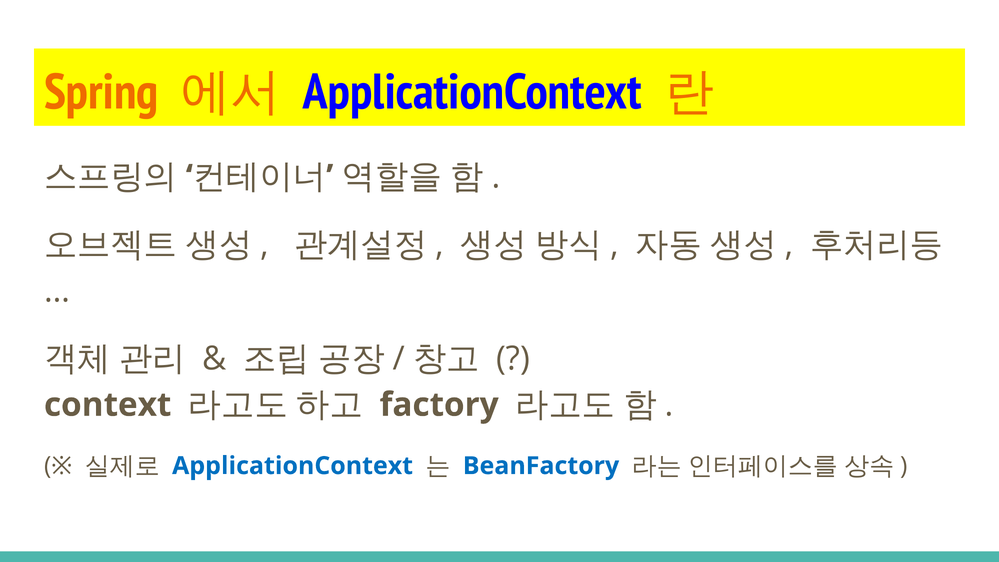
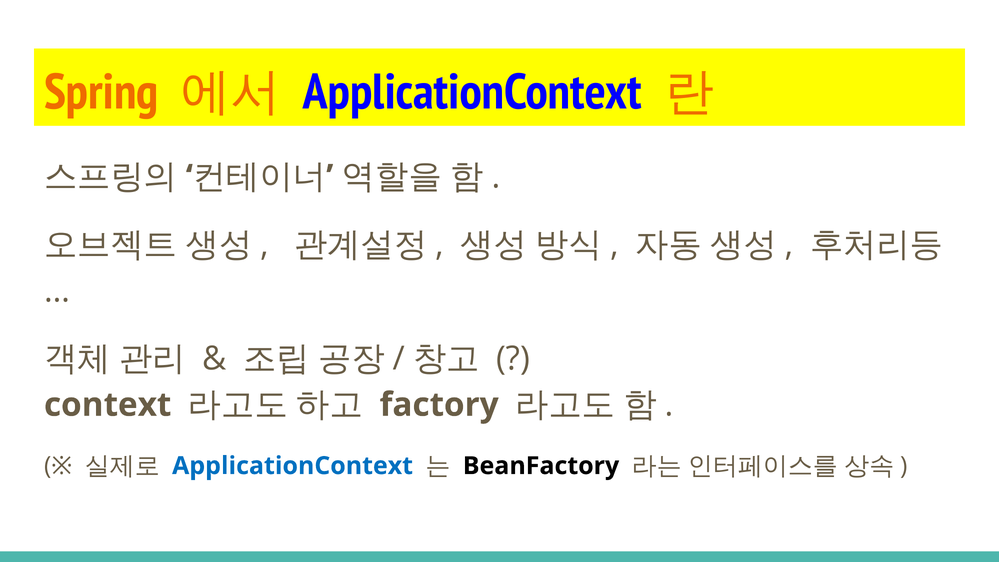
BeanFactory colour: blue -> black (541, 466)
